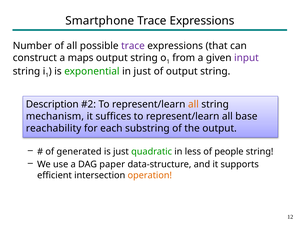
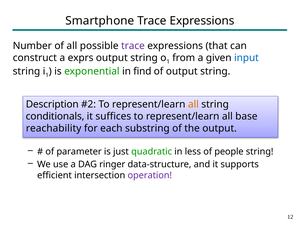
maps: maps -> exprs (81, 58)
input colour: purple -> blue (246, 58)
in just: just -> find (142, 71)
mechanism: mechanism -> conditionals (55, 116)
generated: generated -> parameter (79, 152)
paper: paper -> ringer (112, 164)
operation colour: orange -> purple (150, 175)
